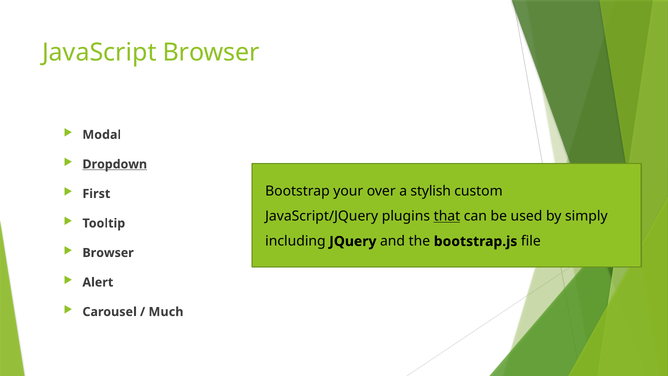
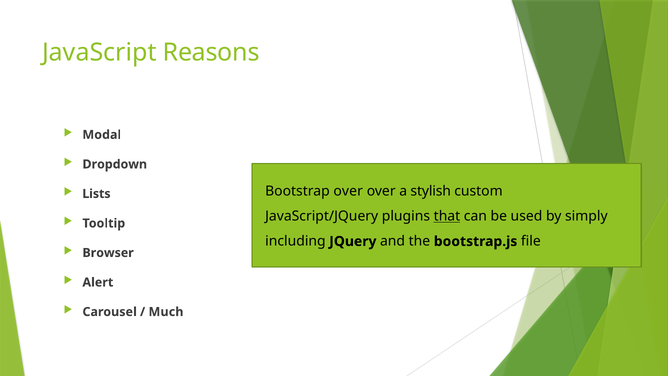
JavaScript Browser: Browser -> Reasons (211, 53)
Dropdown underline: present -> none (115, 164)
Bootstrap your: your -> over (348, 191)
First: First -> Lists (96, 194)
